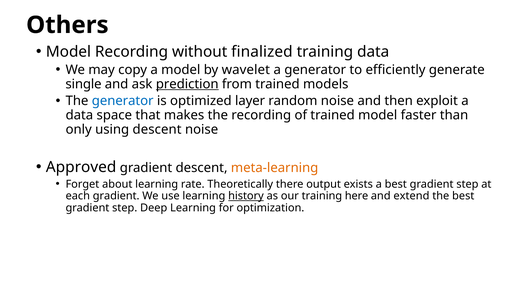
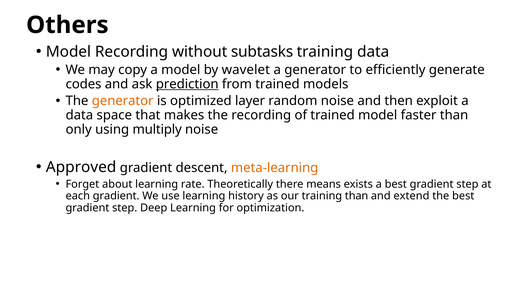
finalized: finalized -> subtasks (262, 52)
single: single -> codes (83, 84)
generator colour: blue -> orange (123, 101)
using descent: descent -> multiply (157, 129)
output: output -> means (324, 184)
history underline: present -> none (246, 196)
training here: here -> than (357, 196)
